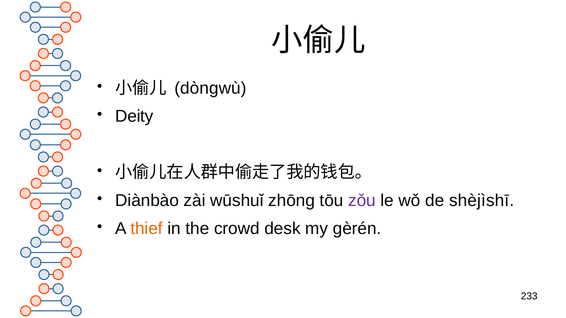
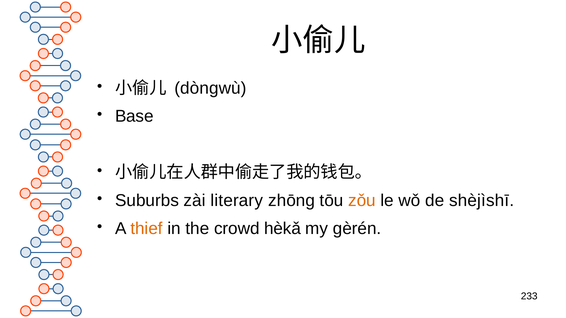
Deity: Deity -> Base (134, 116)
Diànbào: Diànbào -> Suburbs (147, 201)
wūshuǐ: wūshuǐ -> literary (237, 201)
zǒu colour: purple -> orange (362, 201)
desk: desk -> hèkǎ (283, 229)
